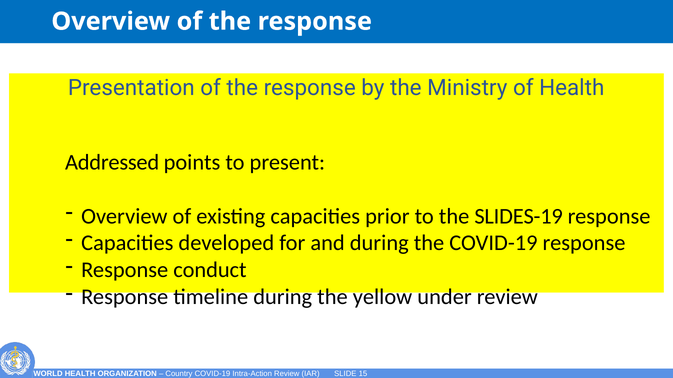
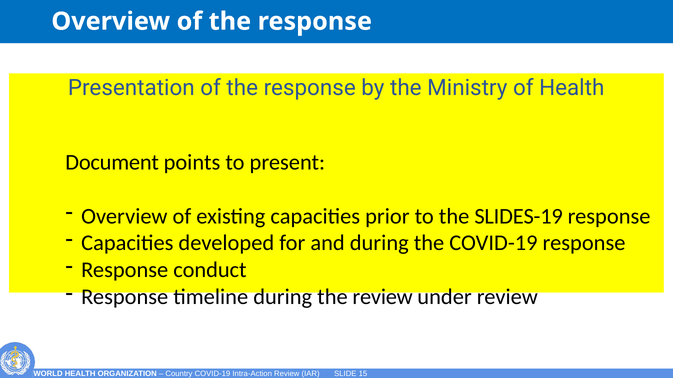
Addressed: Addressed -> Document (112, 163)
the yellow: yellow -> review (383, 297)
